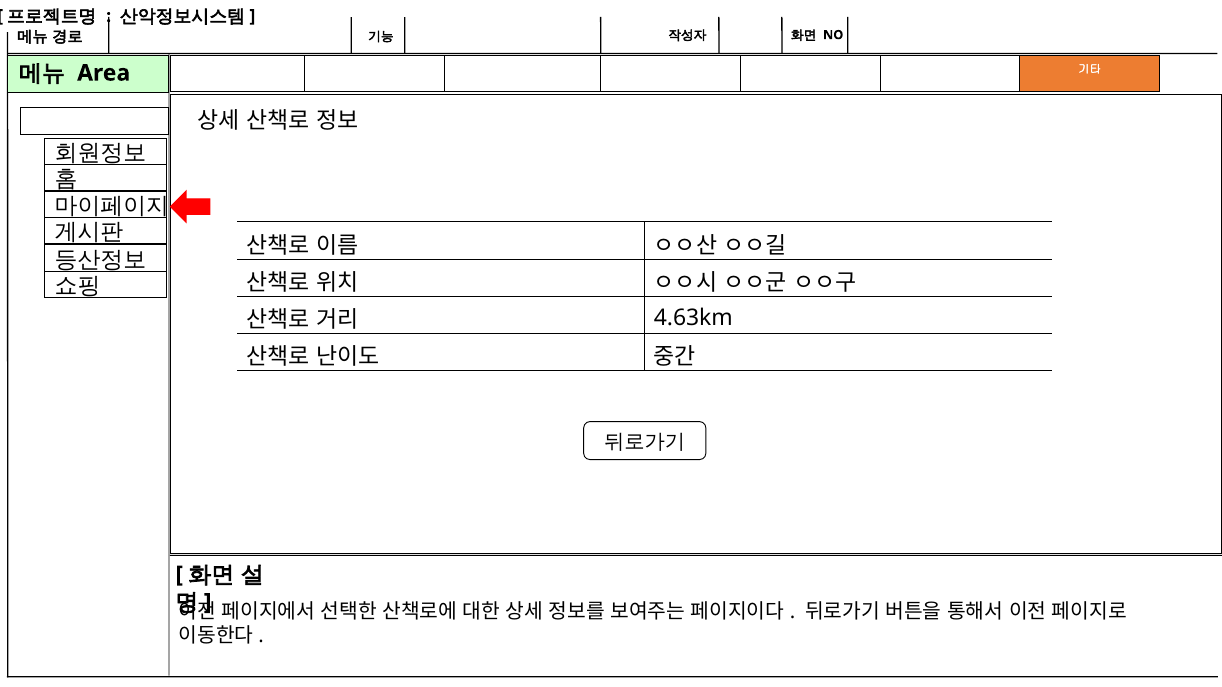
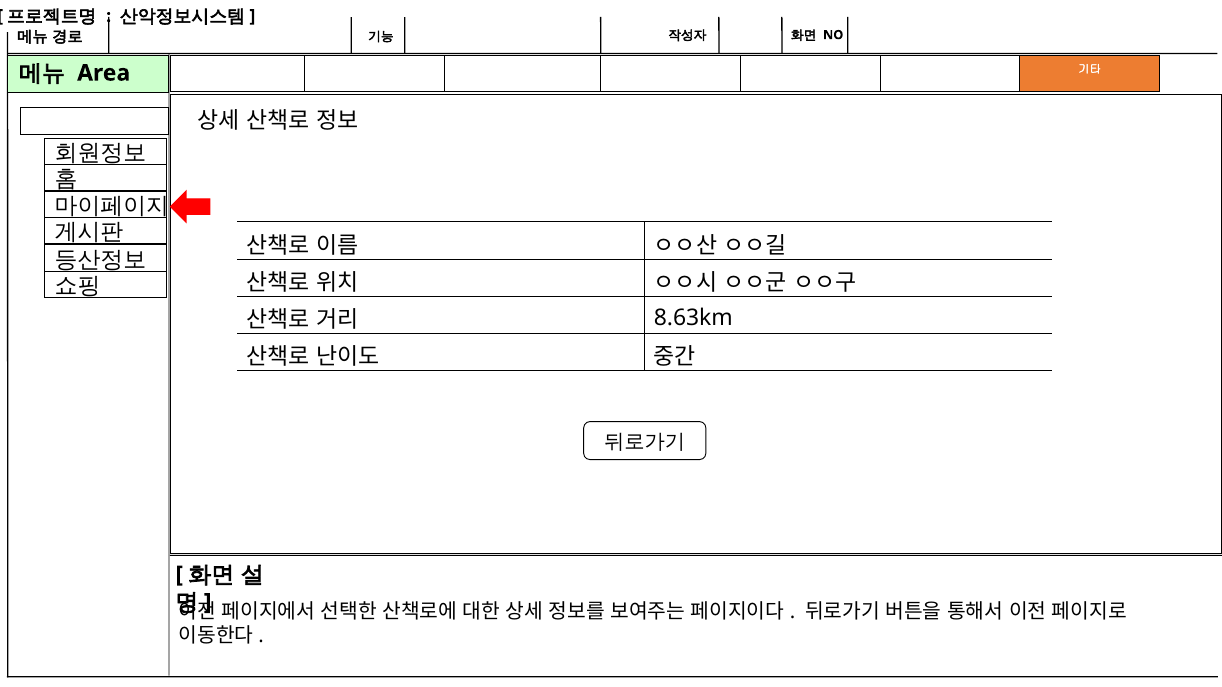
4.63km: 4.63km -> 8.63km (693, 318)
